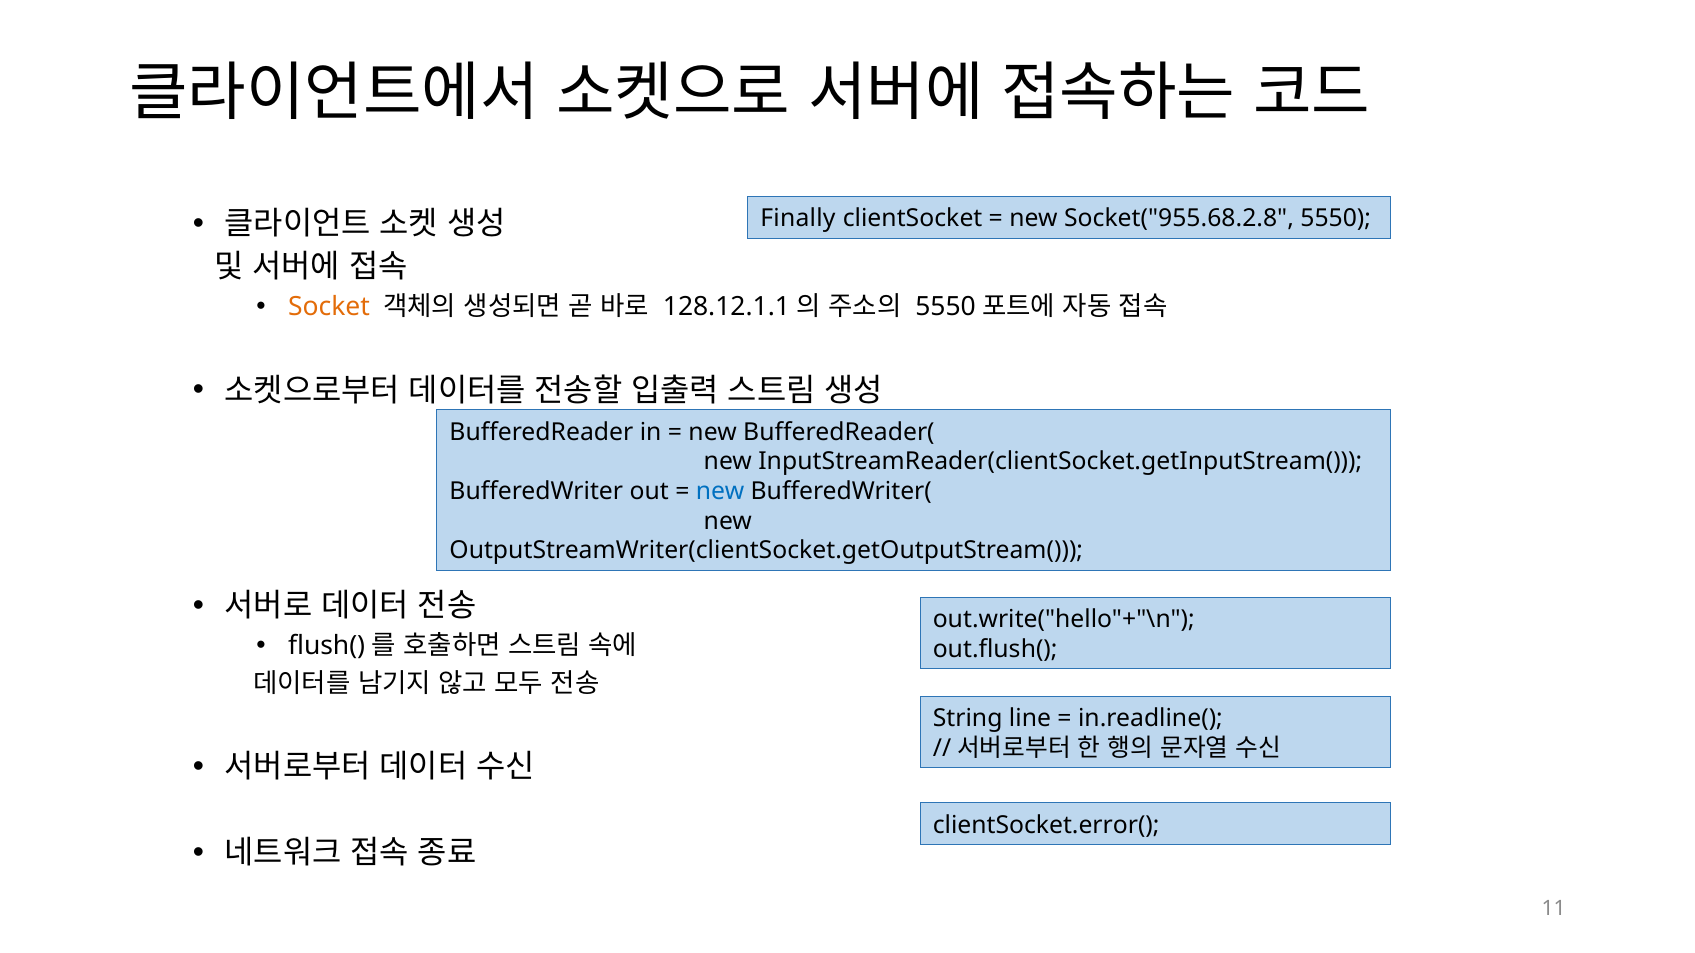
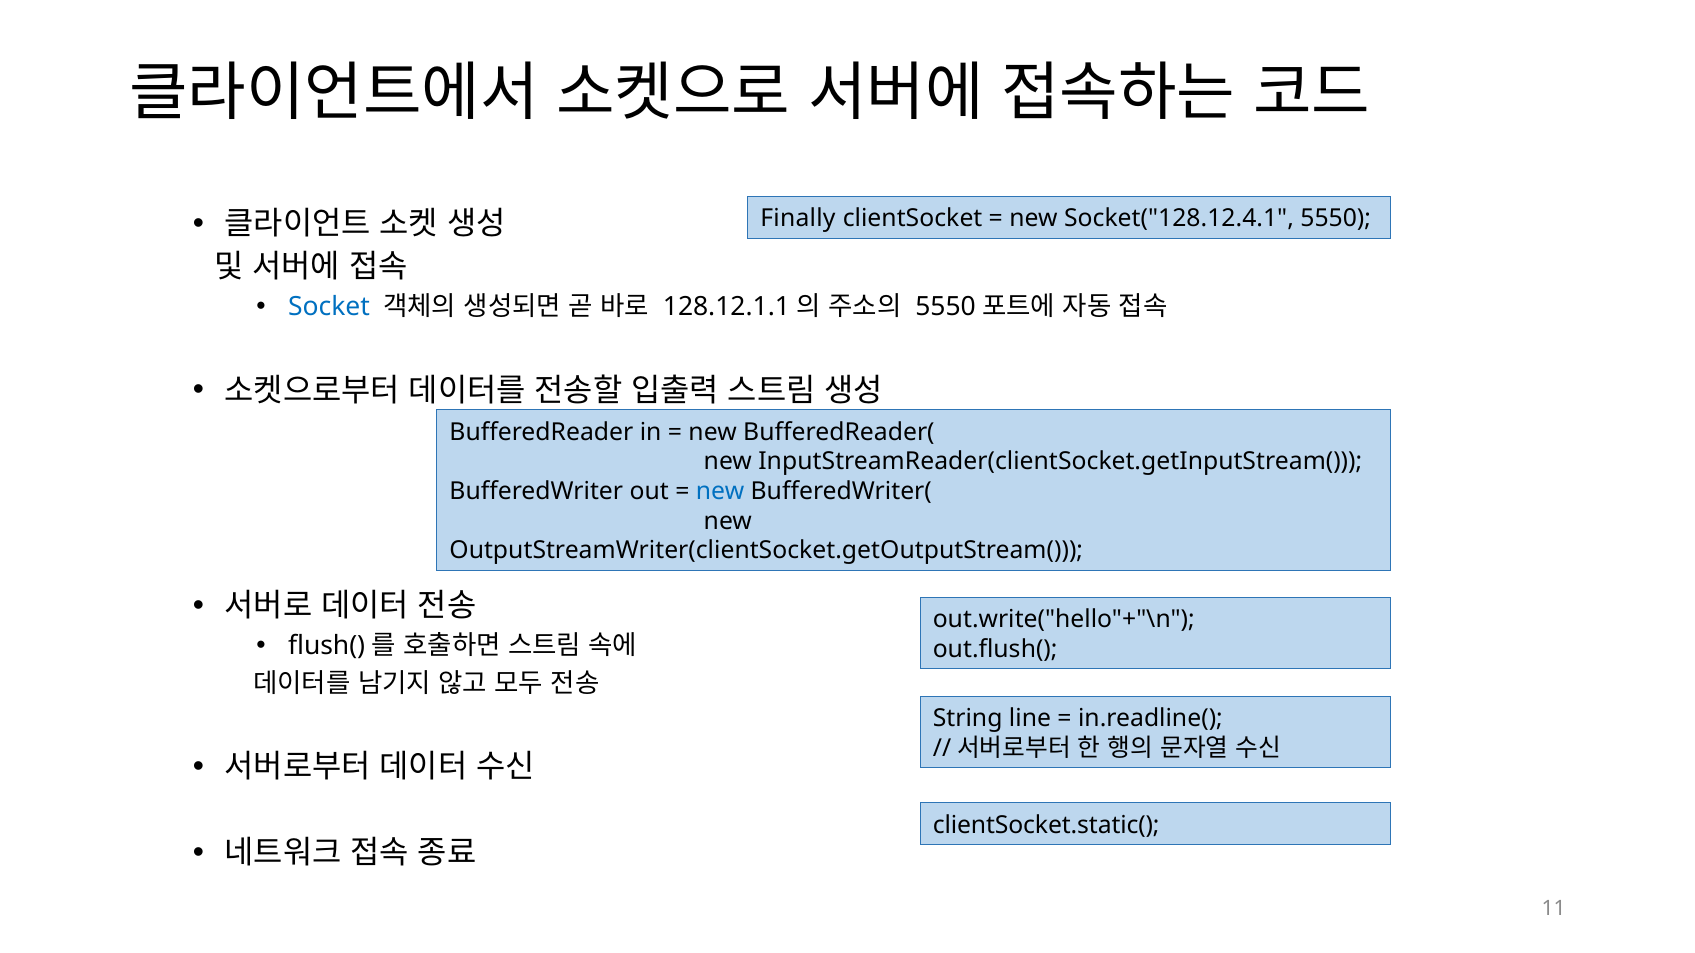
Socket("955.68.2.8: Socket("955.68.2.8 -> Socket("128.12.4.1 (1179, 219)
Socket colour: orange -> blue (329, 307)
clientSocket.error(: clientSocket.error( -> clientSocket.static( (1046, 826)
